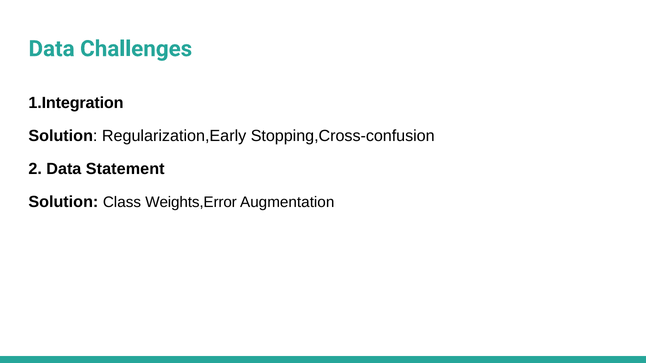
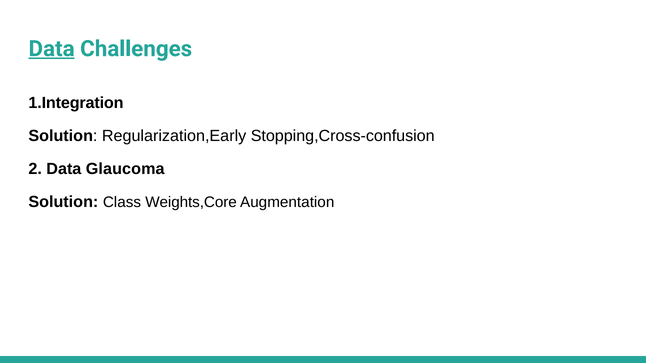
Data underline: none -> present (52, 49)
Statement: Statement -> Glaucoma (125, 169)
Weights,Error: Weights,Error -> Weights,Core (191, 202)
